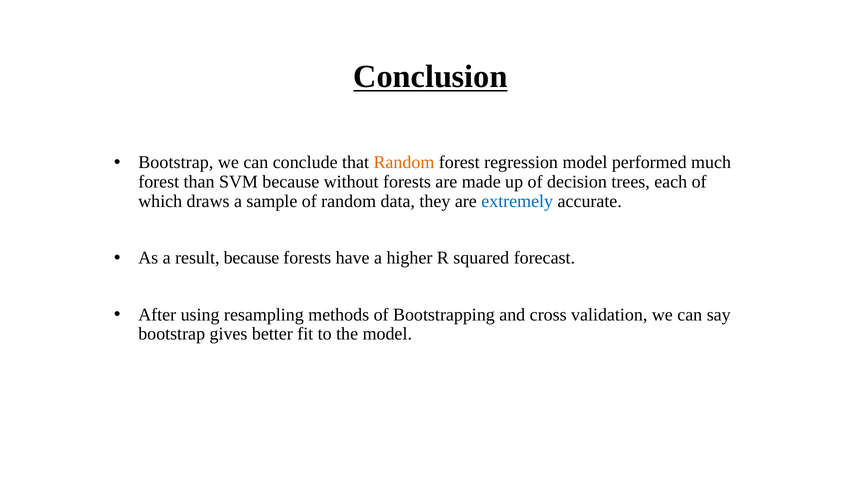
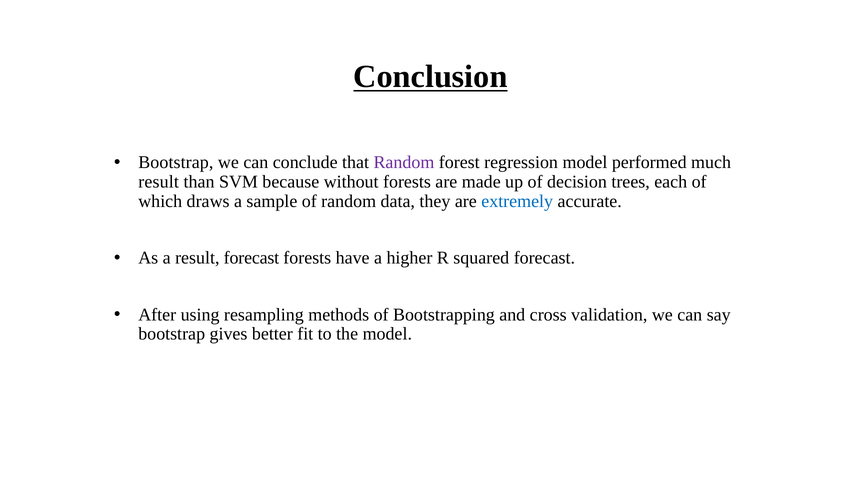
Random colour: orange -> purple (404, 163)
forest: forest -> result (159, 182)
result because: because -> forecast (251, 258)
